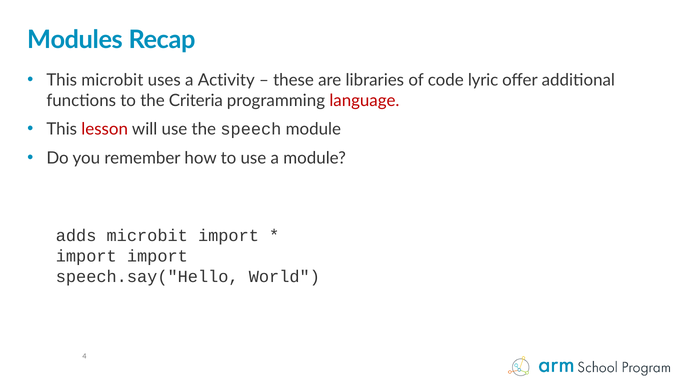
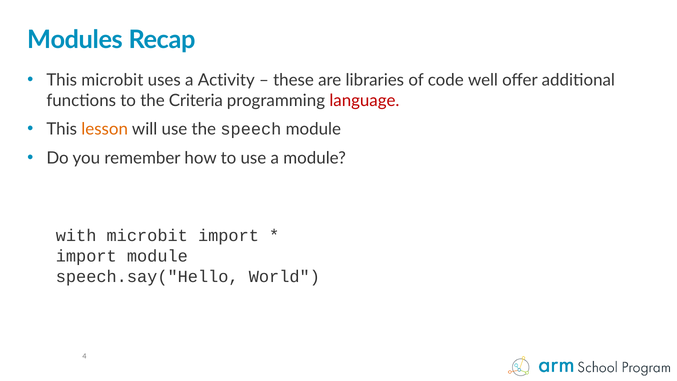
lyric: lyric -> well (483, 80)
lesson colour: red -> orange (105, 129)
adds: adds -> with (76, 236)
import import: import -> module (157, 256)
